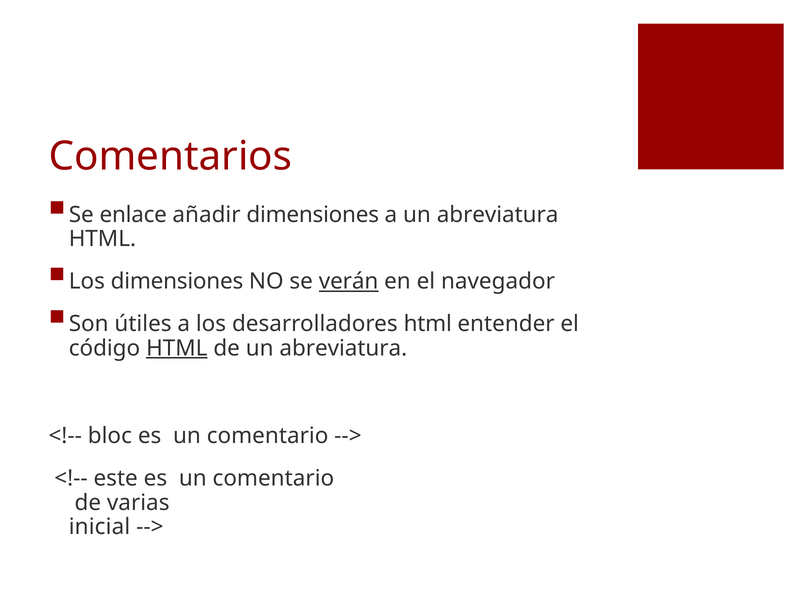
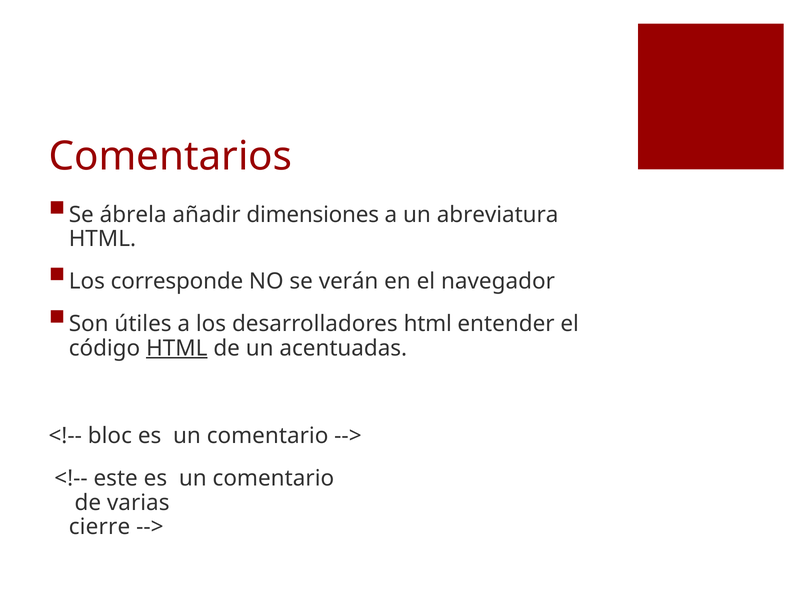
enlace: enlace -> ábrela (133, 215)
Los dimensiones: dimensiones -> corresponde (177, 281)
verán underline: present -> none (349, 281)
de un abreviatura: abreviatura -> acentuadas (343, 348)
inicial: inicial -> cierre (99, 527)
